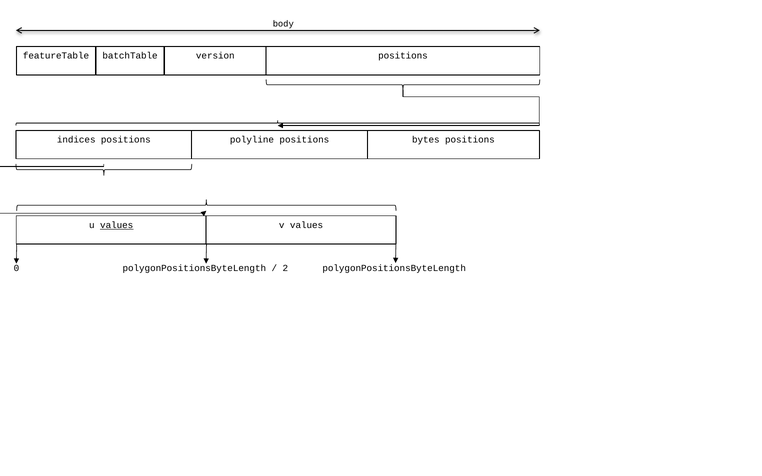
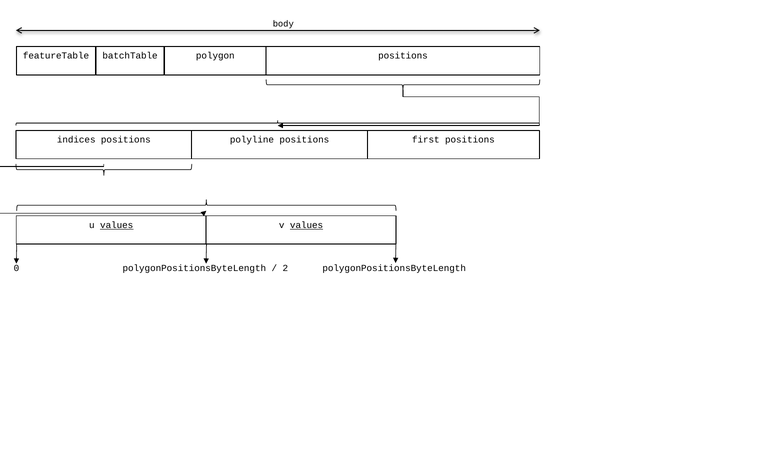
version: version -> polygon (215, 56)
bytes: bytes -> first (426, 140)
values underline: none -> present (307, 225)
